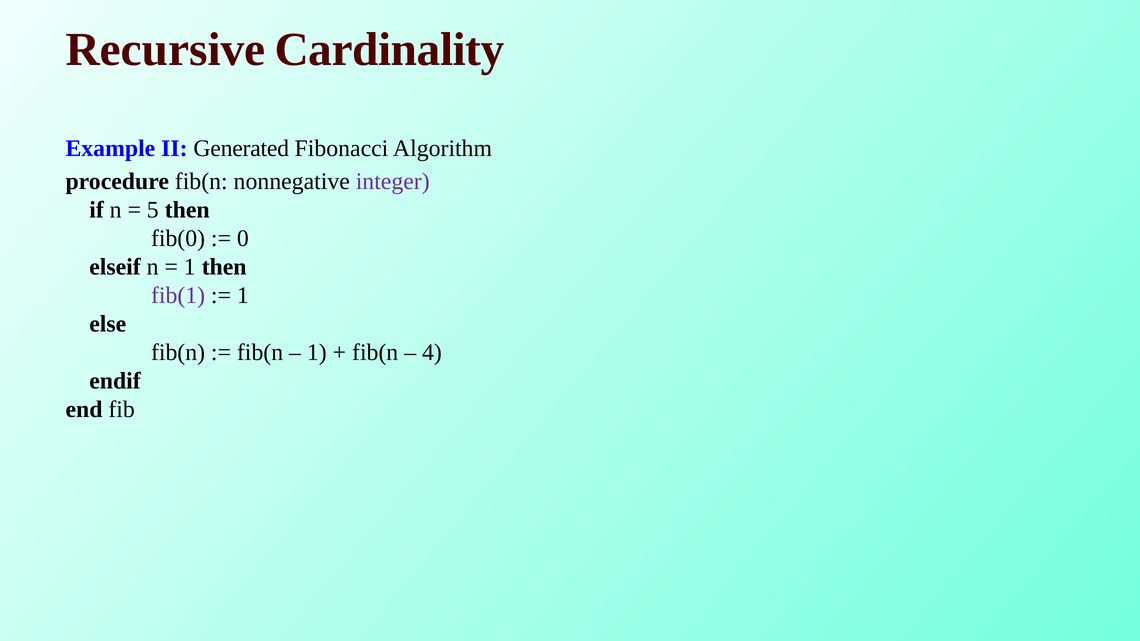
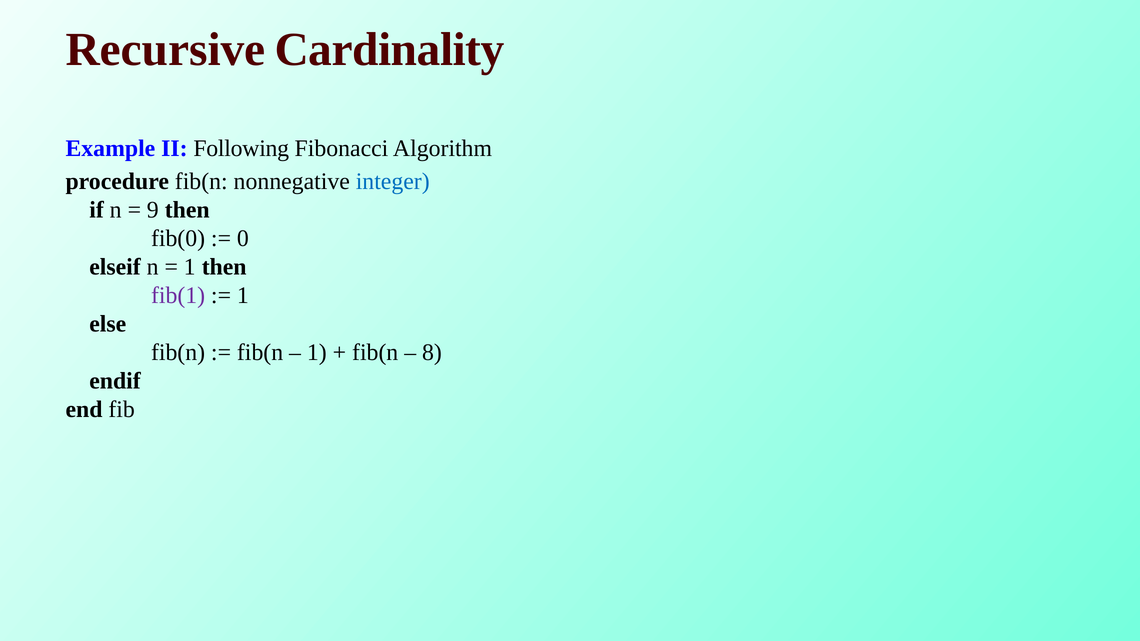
Generated: Generated -> Following (241, 148)
integer colour: purple -> blue (393, 182)
5: 5 -> 9 (153, 210)
4: 4 -> 8 (432, 353)
